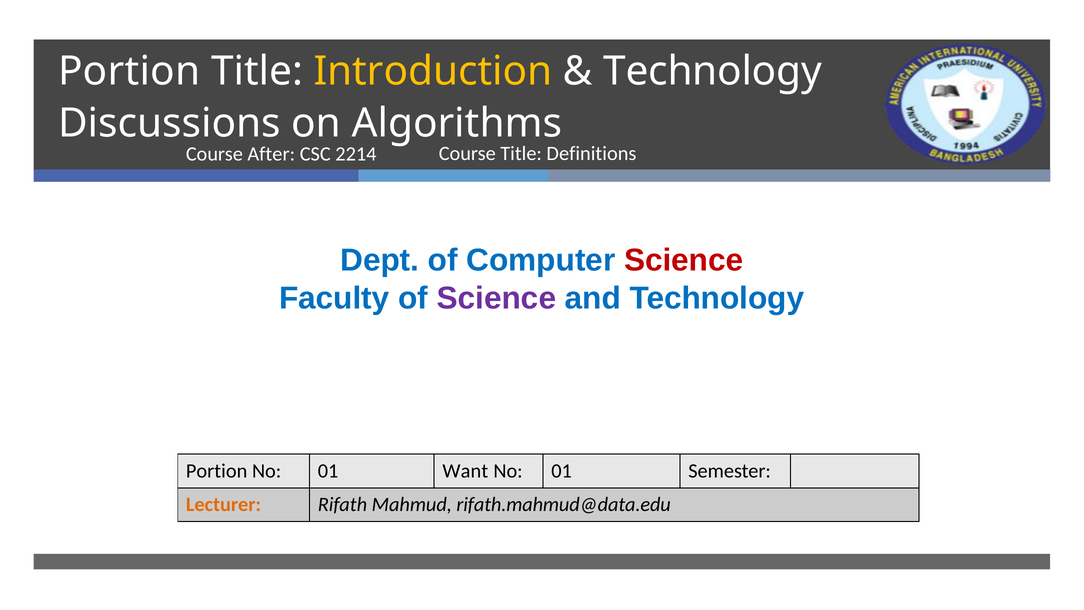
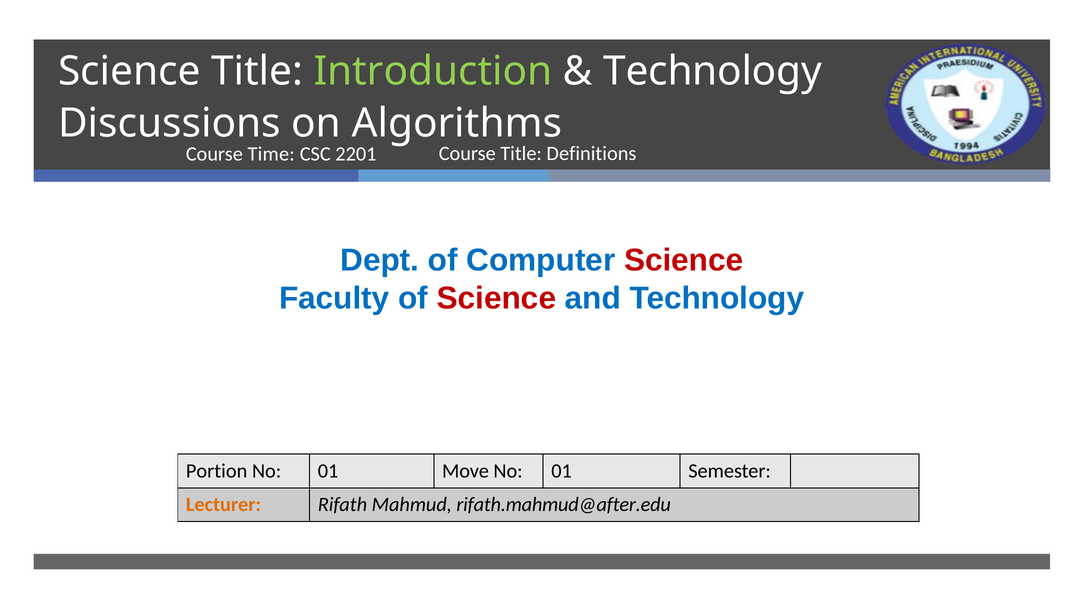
Portion: Portion -> Science (129, 71)
Introduction colour: yellow -> light green (433, 71)
After: After -> Time (271, 154)
2214: 2214 -> 2201 (356, 154)
Science colour: purple -> red (496, 298)
Want: Want -> Move (466, 471)
rifath.mahmud@data.edu: rifath.mahmud@data.edu -> rifath.mahmud@after.edu (564, 504)
